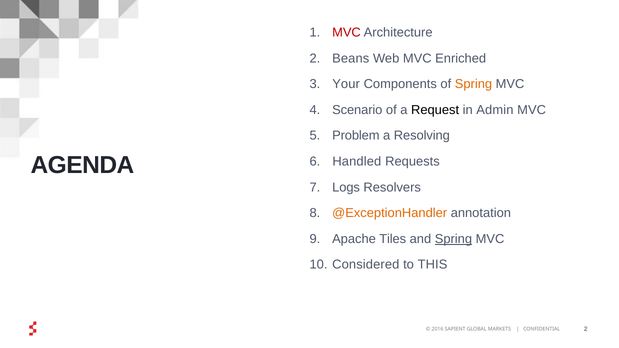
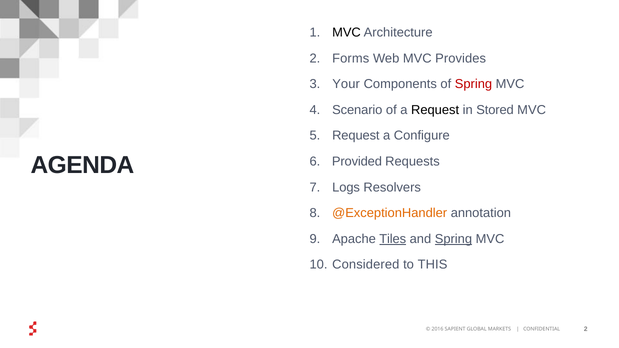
MVC colour: red -> black (346, 33)
Beans: Beans -> Forms (351, 58)
Enriched: Enriched -> Provides (461, 58)
Spring colour: orange -> red (473, 84)
Admin: Admin -> Stored (495, 110)
Problem: Problem -> Request (356, 136)
Resolving: Resolving -> Configure (422, 136)
Handled: Handled -> Provided (357, 162)
Tiles underline: none -> present (393, 239)
